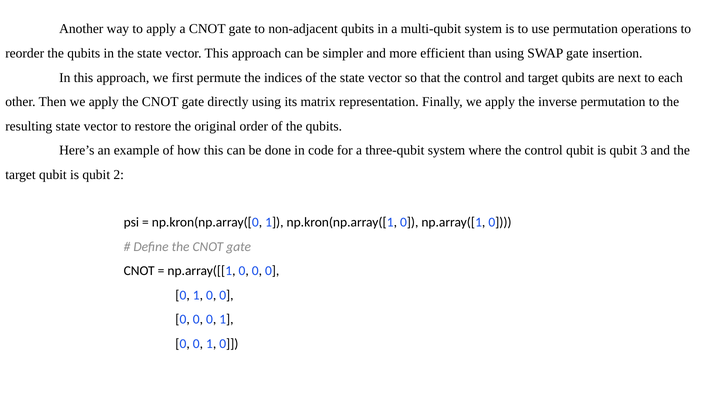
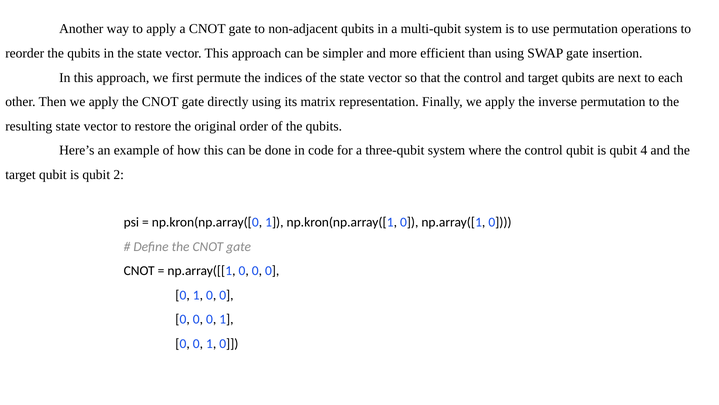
3: 3 -> 4 (644, 150)
